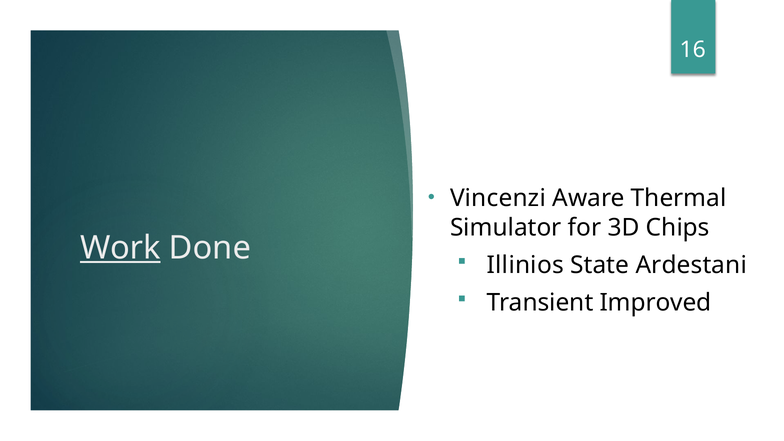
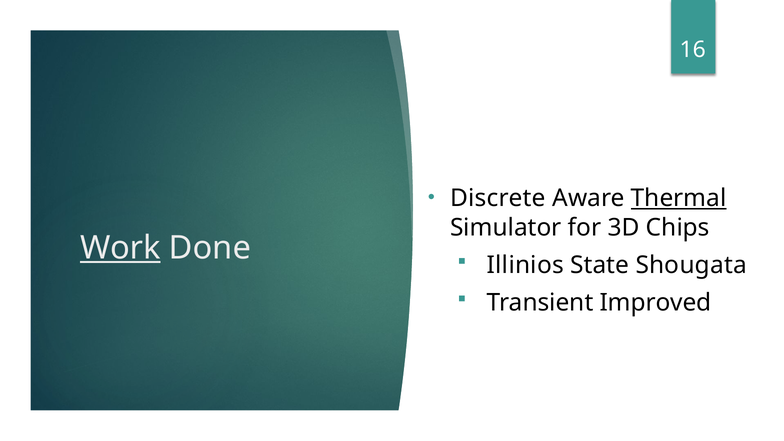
Vincenzi: Vincenzi -> Discrete (498, 198)
Thermal underline: none -> present (679, 198)
Ardestani: Ardestani -> Shougata (691, 265)
